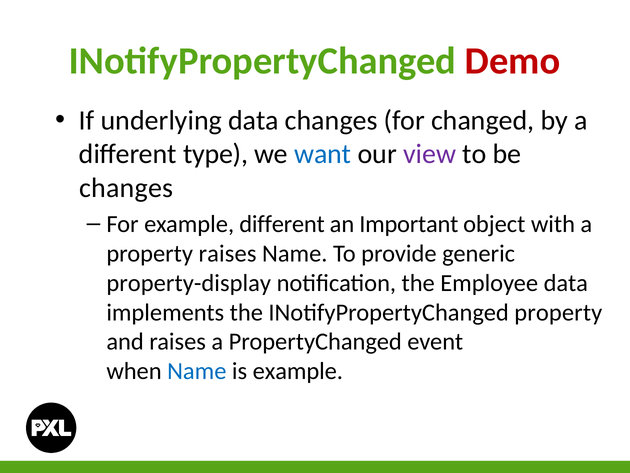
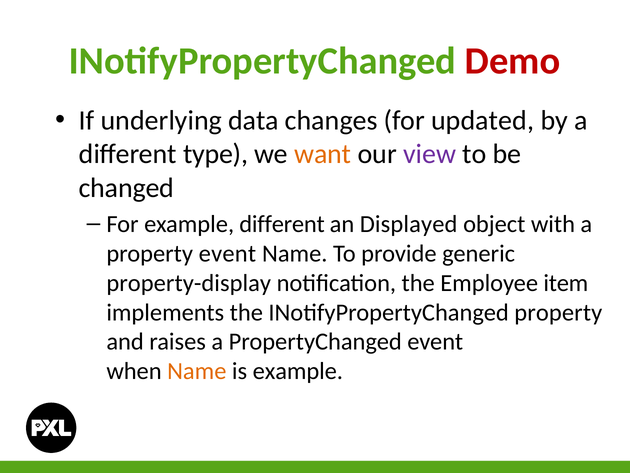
changed: changed -> updated (483, 120)
want colour: blue -> orange (323, 154)
changes: changes -> changed (126, 188)
Important: Important -> Displayed (409, 224)
property raises: raises -> event (227, 253)
Employee data: data -> item (566, 283)
Name colour: blue -> orange (197, 371)
